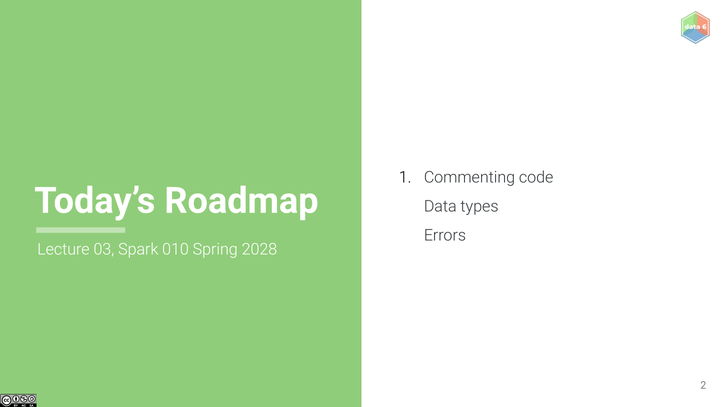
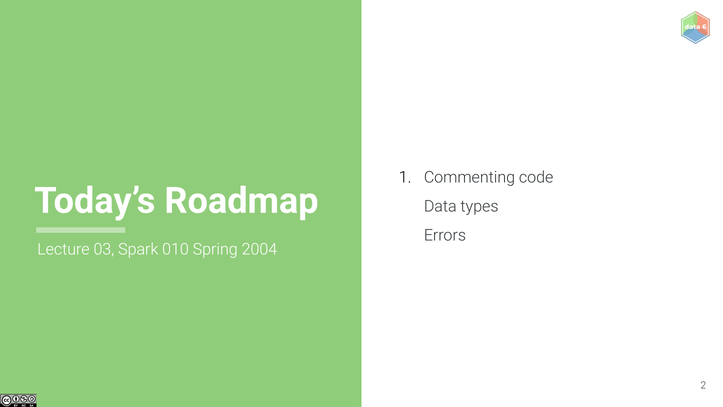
2028: 2028 -> 2004 (259, 249)
